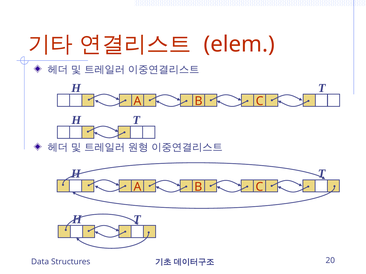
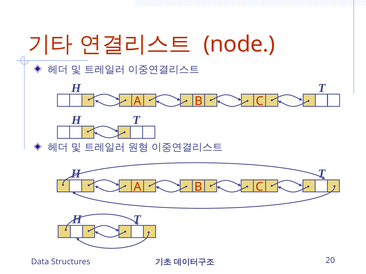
elem: elem -> node (239, 44)
